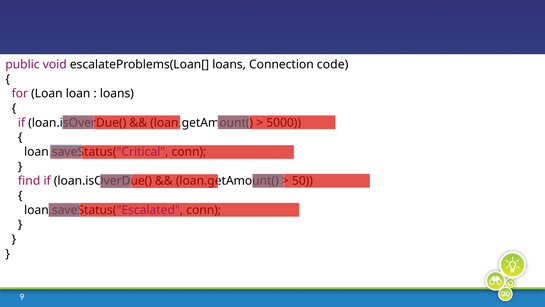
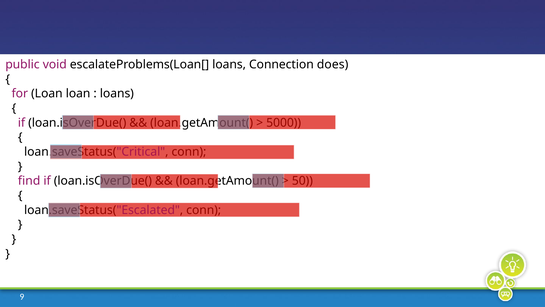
code: code -> does (333, 64)
